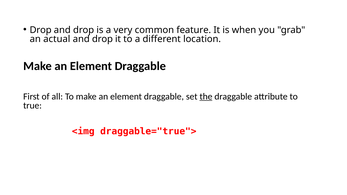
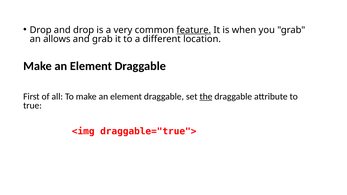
feature underline: none -> present (194, 30)
actual: actual -> allows (57, 39)
drop: drop -> grab (102, 39)
